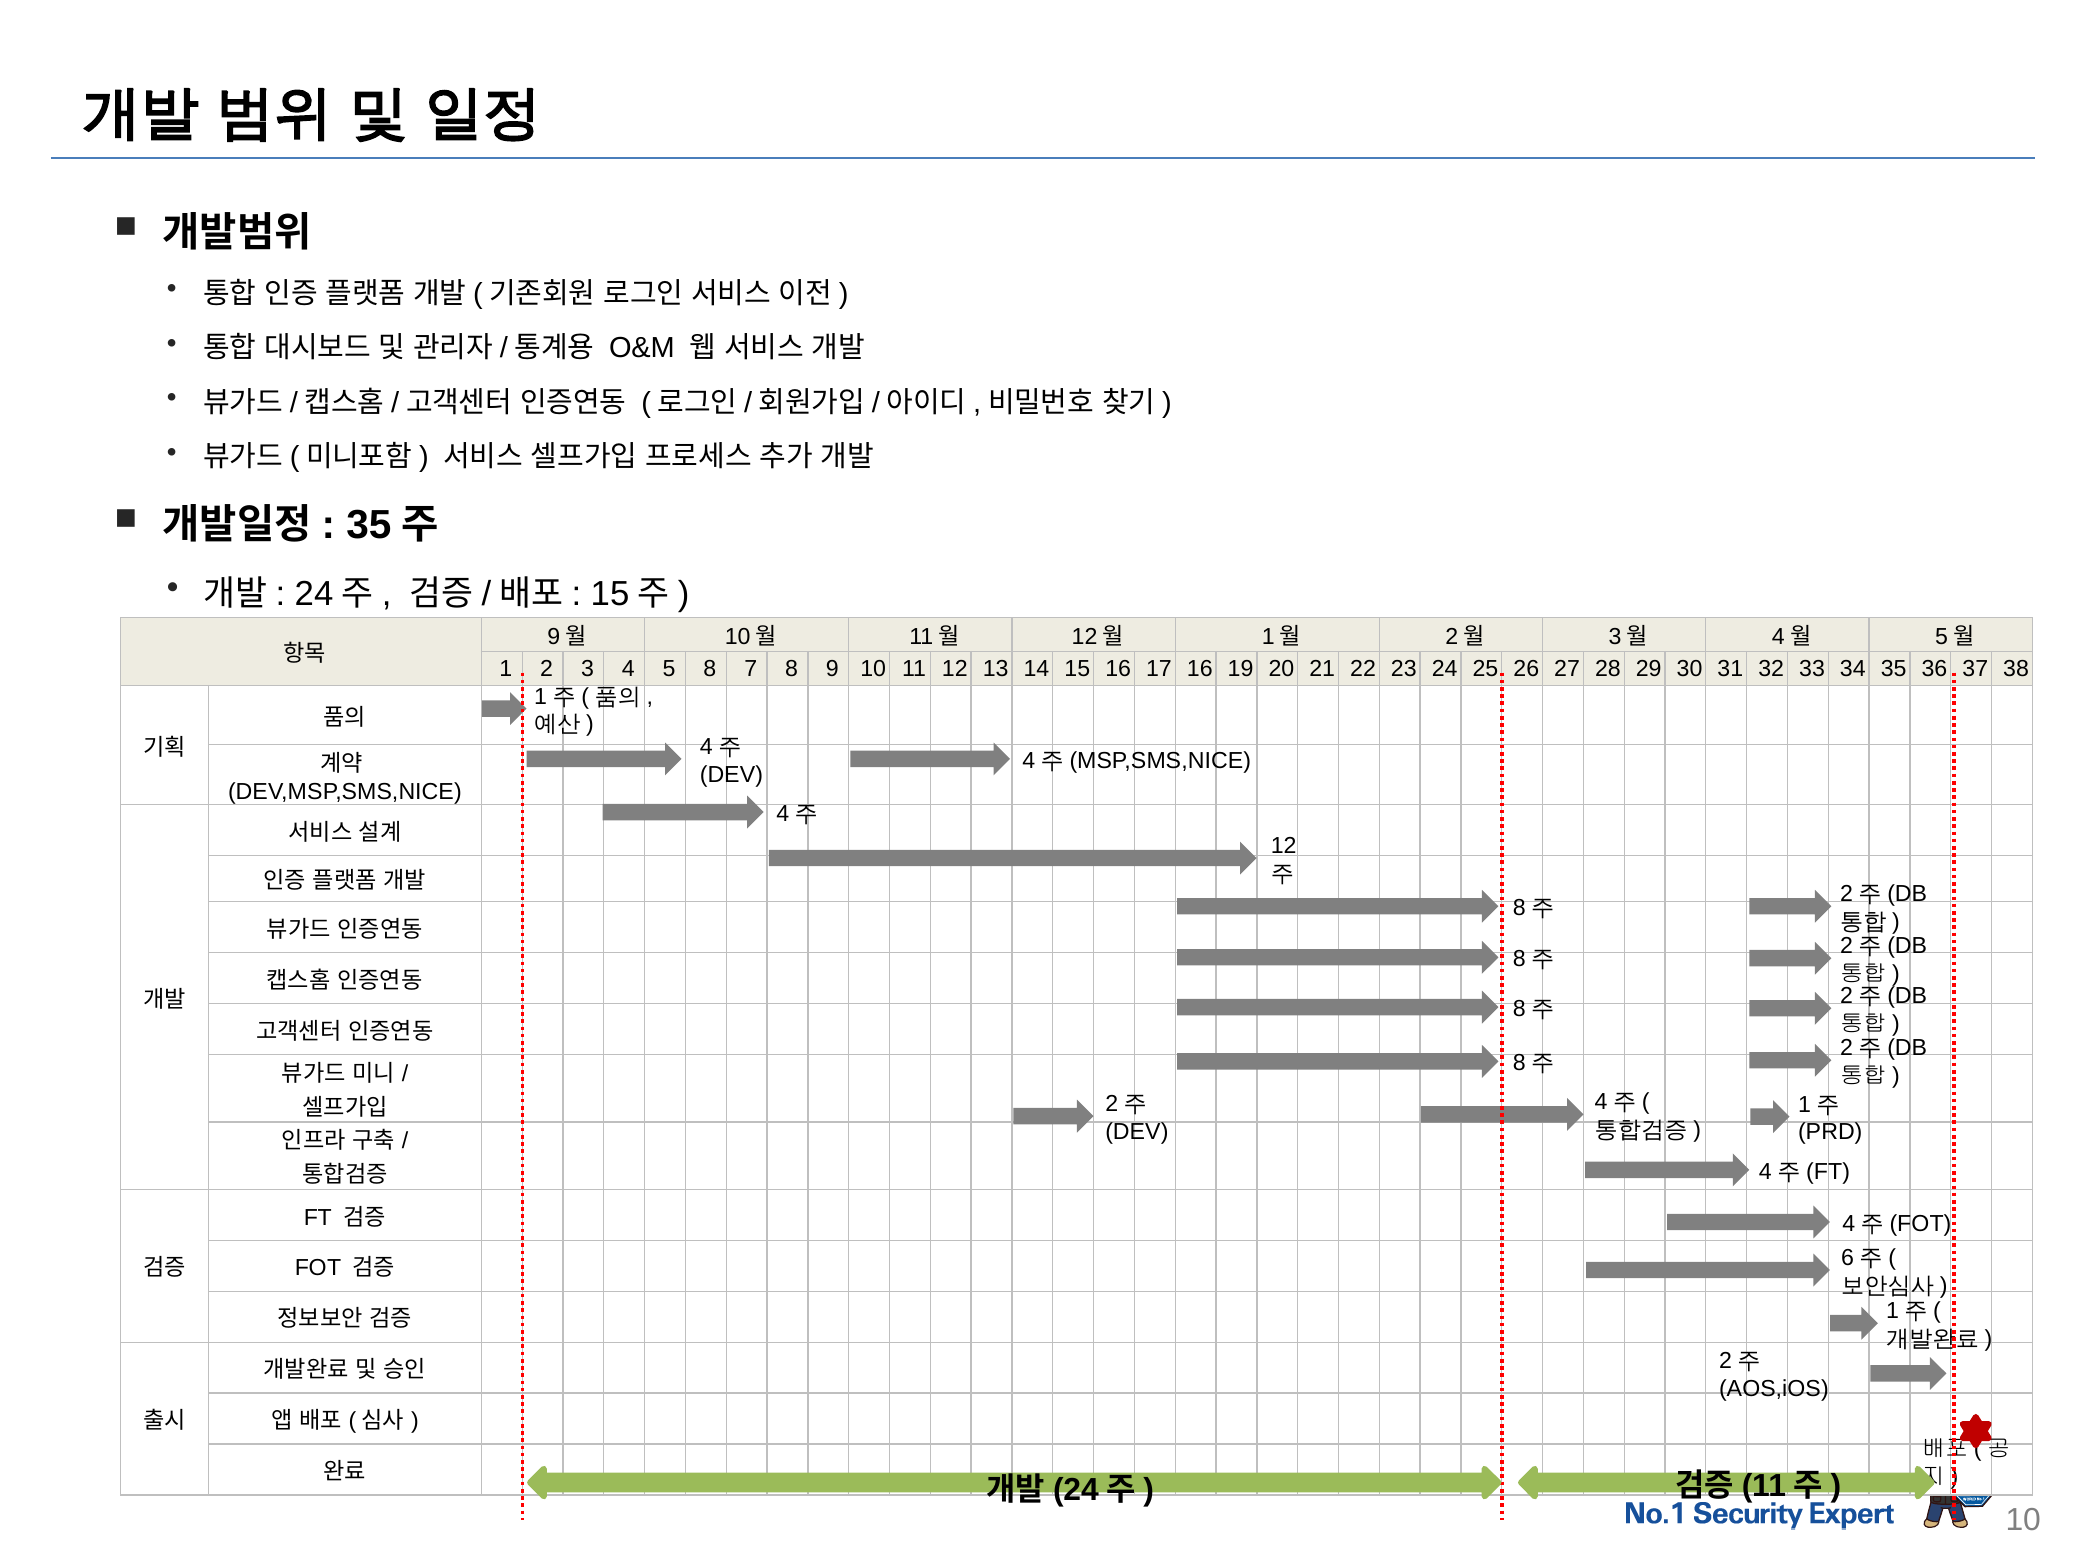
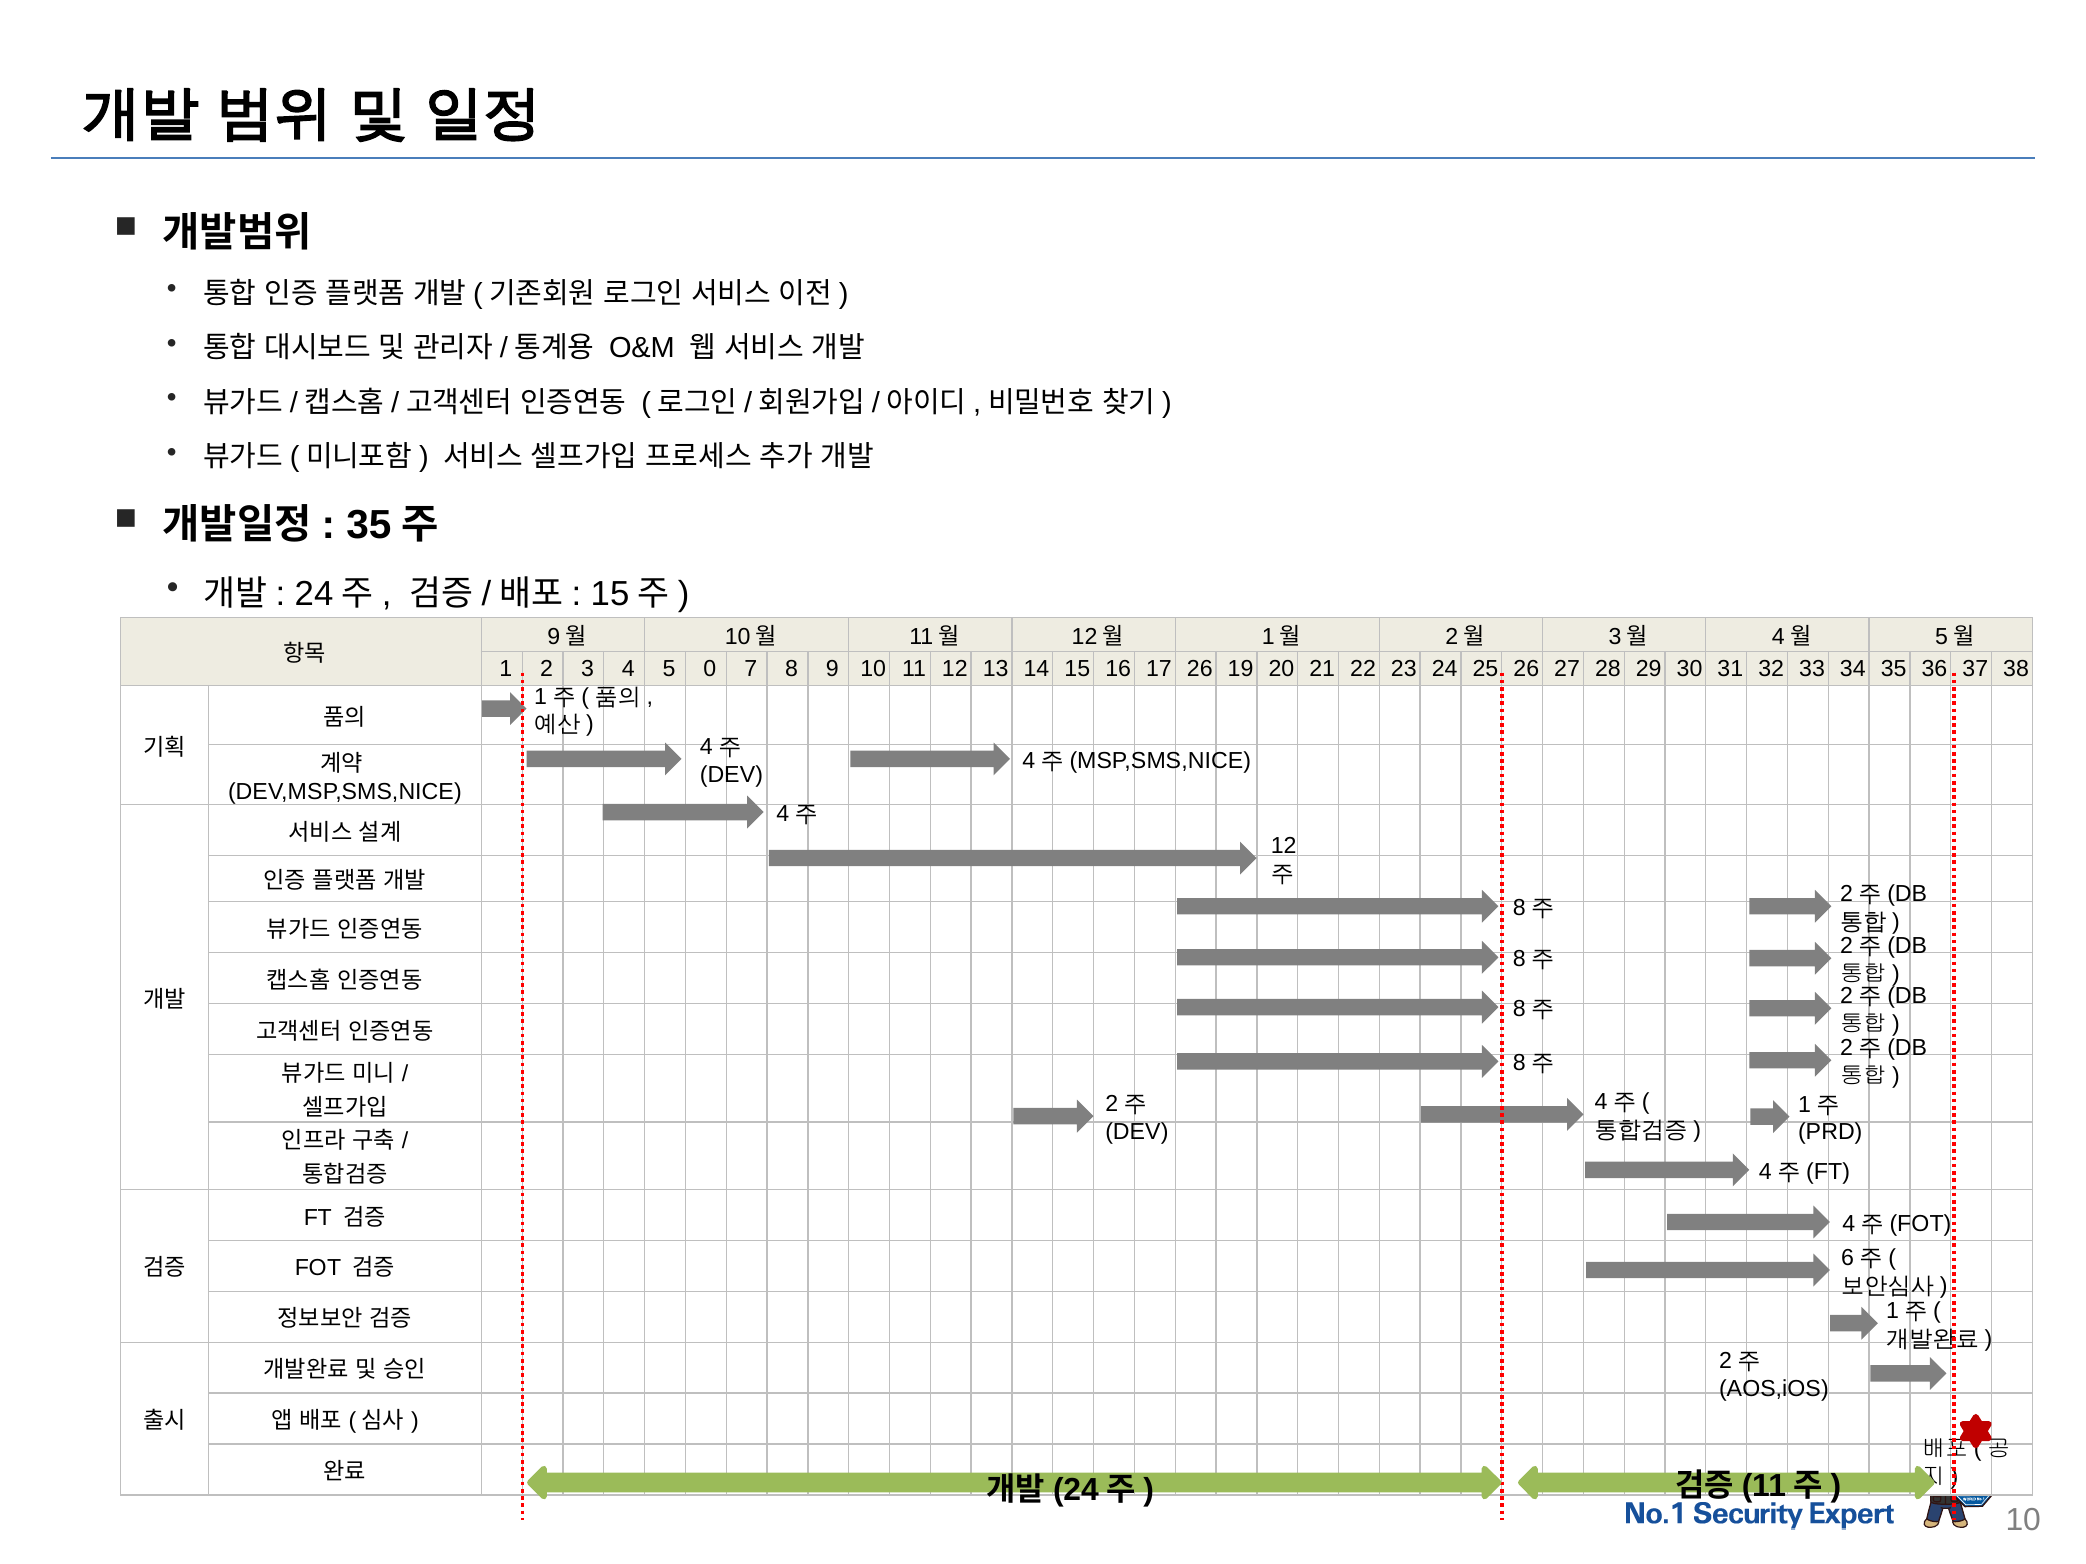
5 8: 8 -> 0 (710, 669)
17 16: 16 -> 26 (1200, 669)
